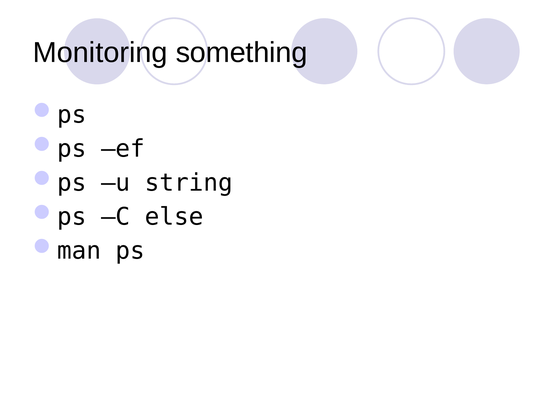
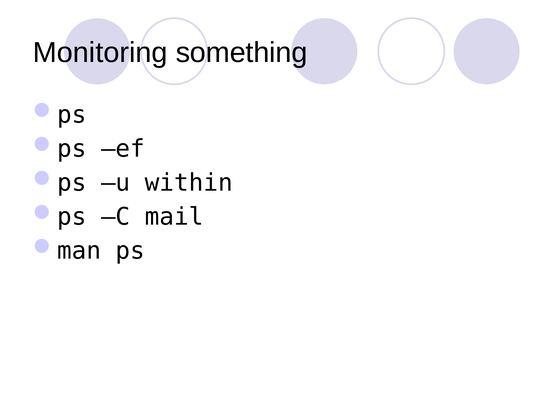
string: string -> within (189, 183)
else: else -> mail (174, 217)
